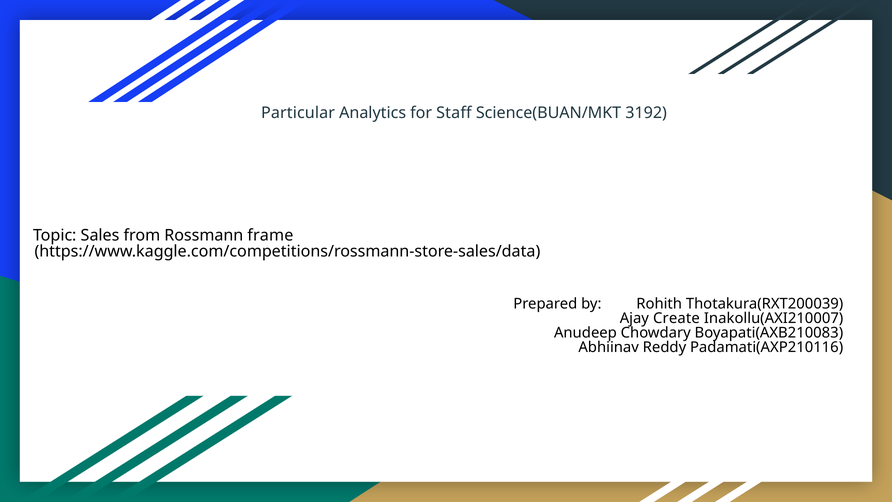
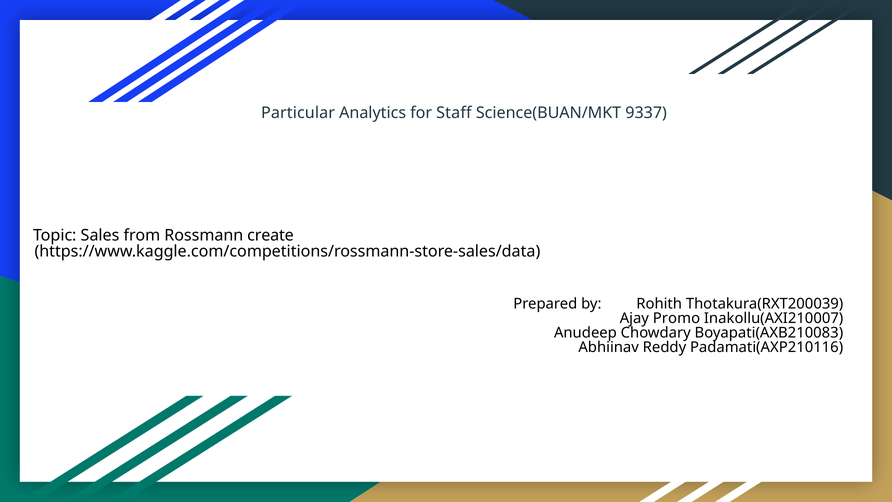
3192: 3192 -> 9337 (646, 113)
frame: frame -> create (271, 236)
Create: Create -> Promo (676, 318)
